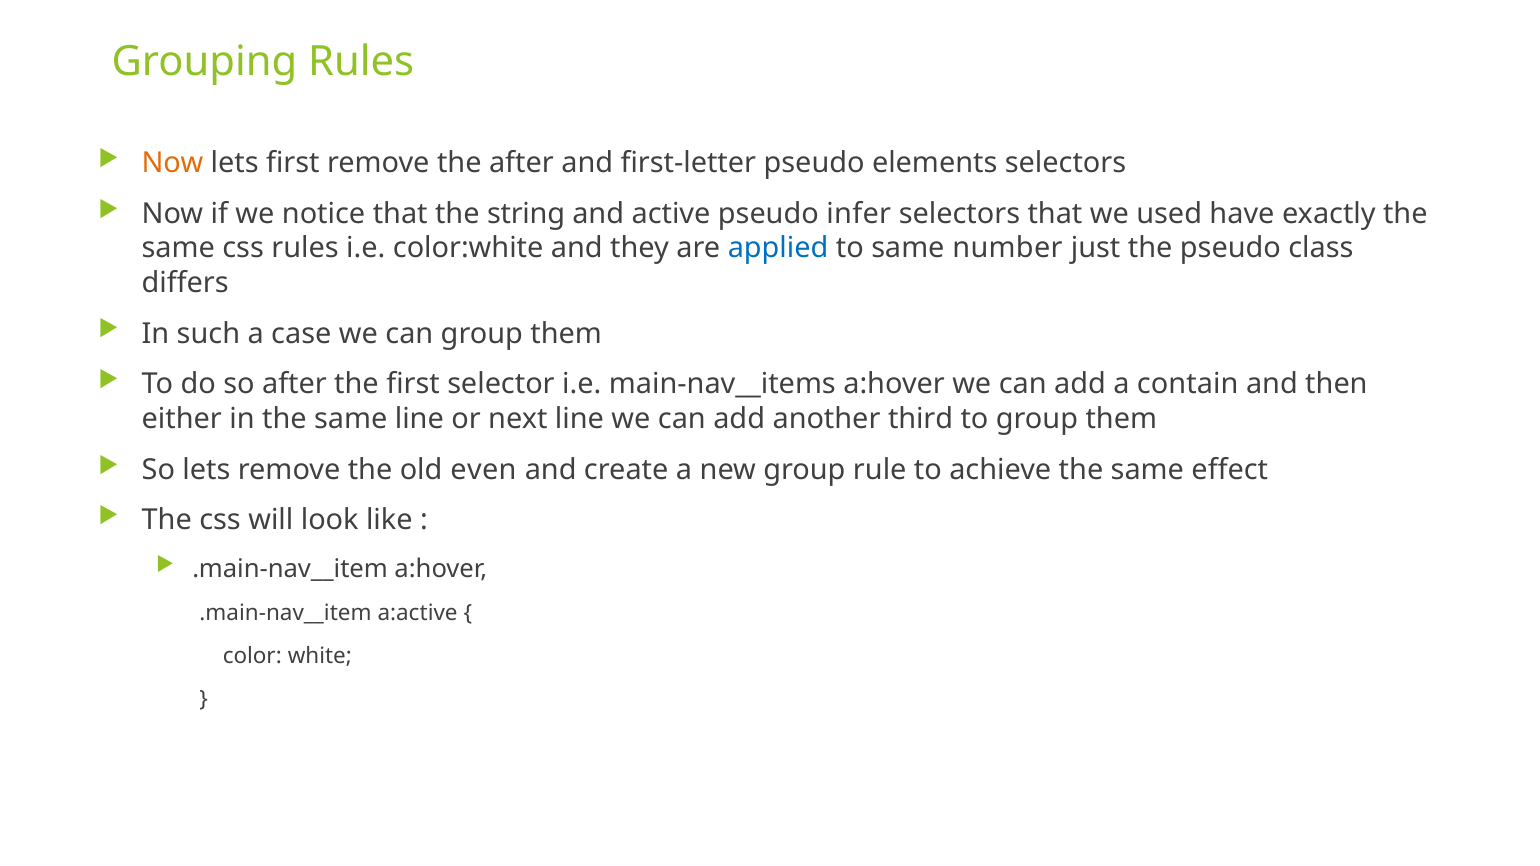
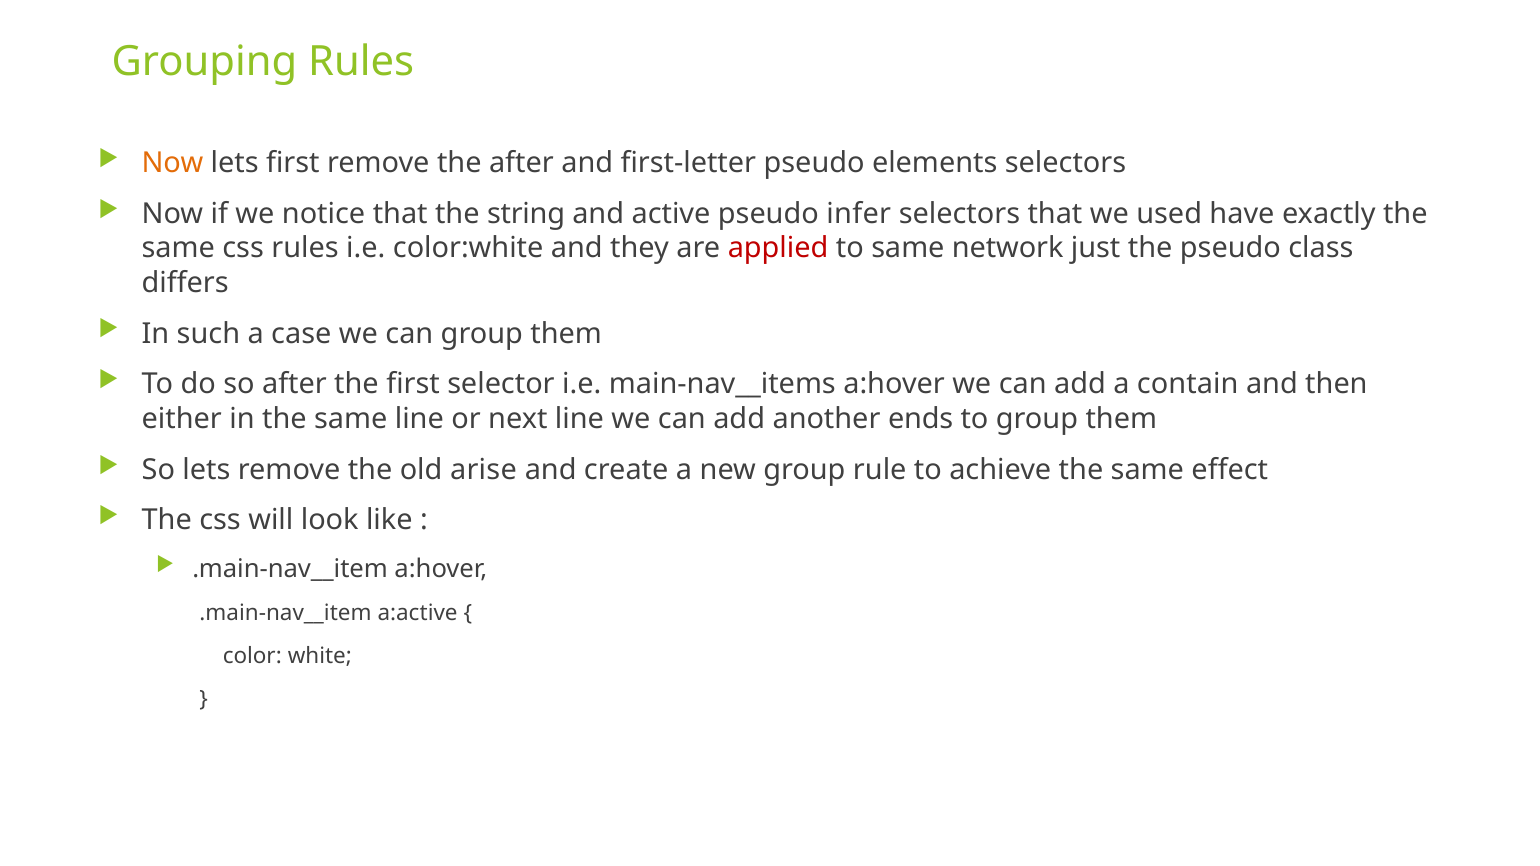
applied colour: blue -> red (778, 248)
number: number -> network (1008, 248)
third: third -> ends (921, 419)
even: even -> arise (483, 470)
